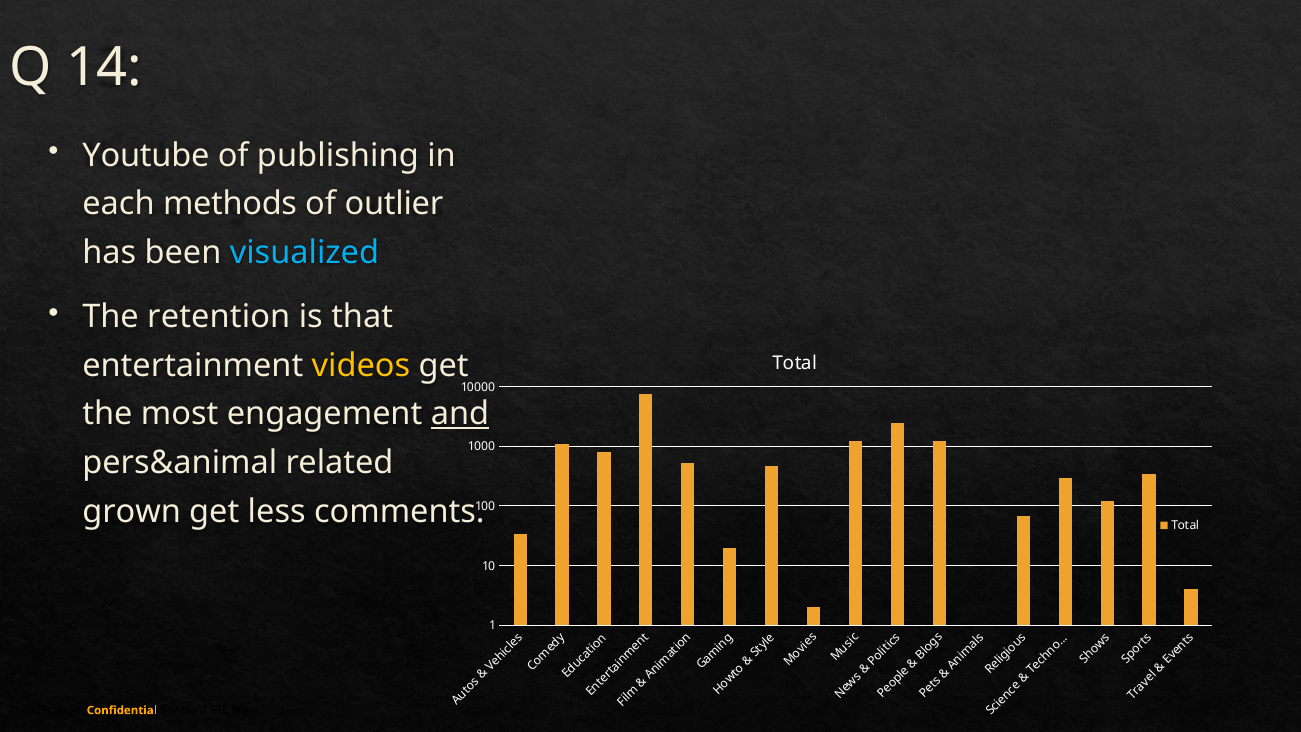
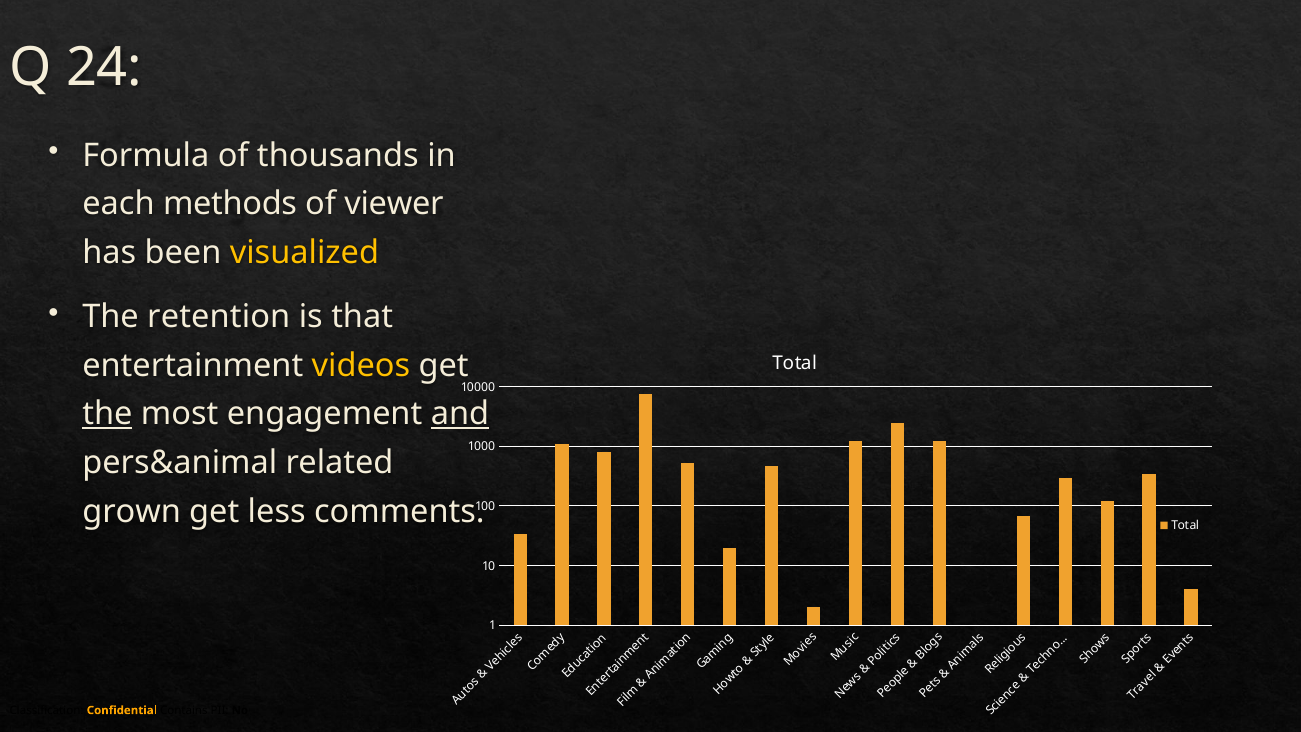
14: 14 -> 24 (104, 67)
Youtube: Youtube -> Formula (146, 155)
publishing: publishing -> thousands (338, 155)
outlier: outlier -> viewer (394, 204)
visualized colour: light blue -> yellow (304, 253)
the underline: none -> present (107, 414)
